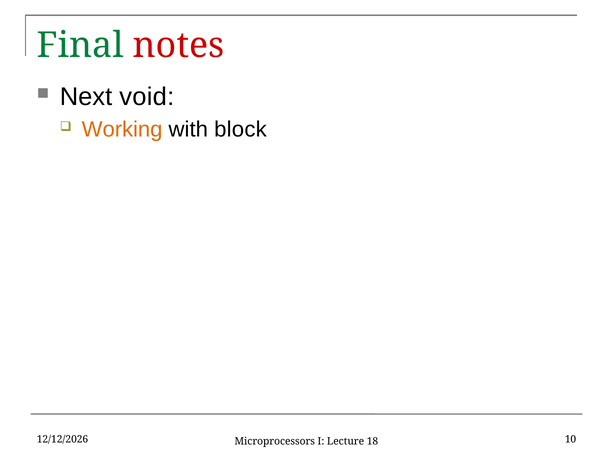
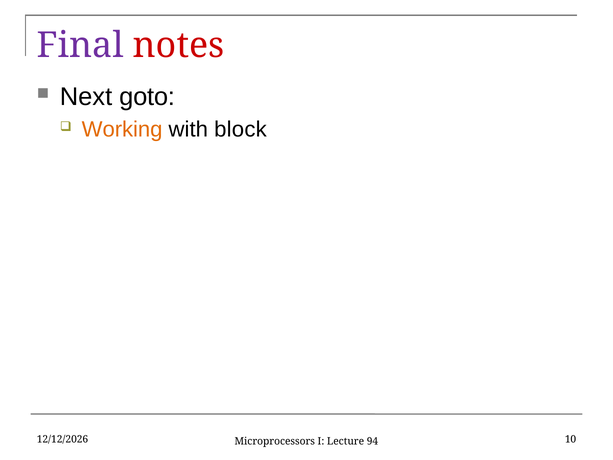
Final colour: green -> purple (80, 46)
void: void -> goto (147, 97)
18: 18 -> 94 (372, 441)
